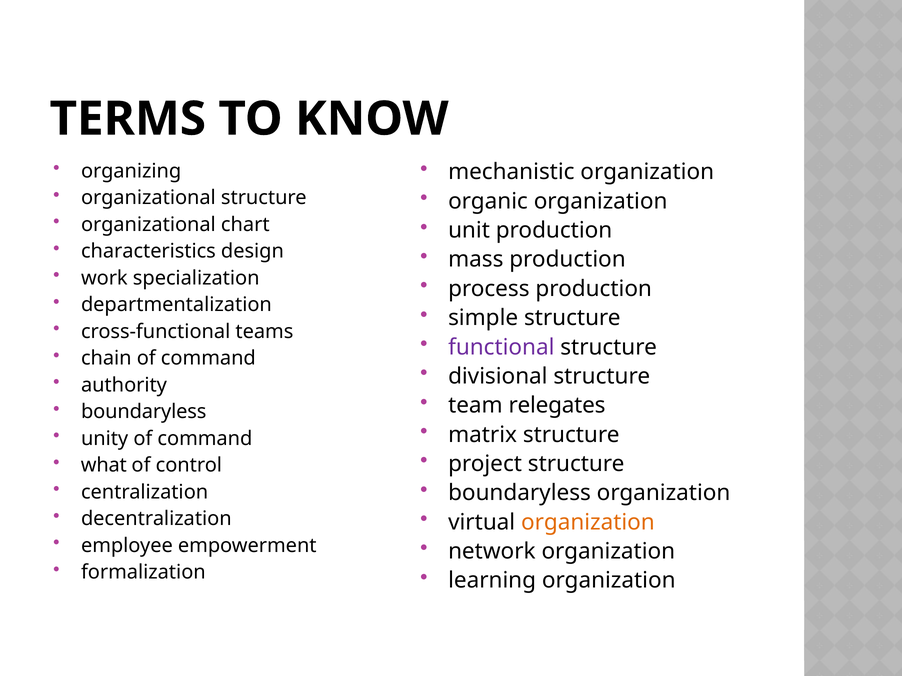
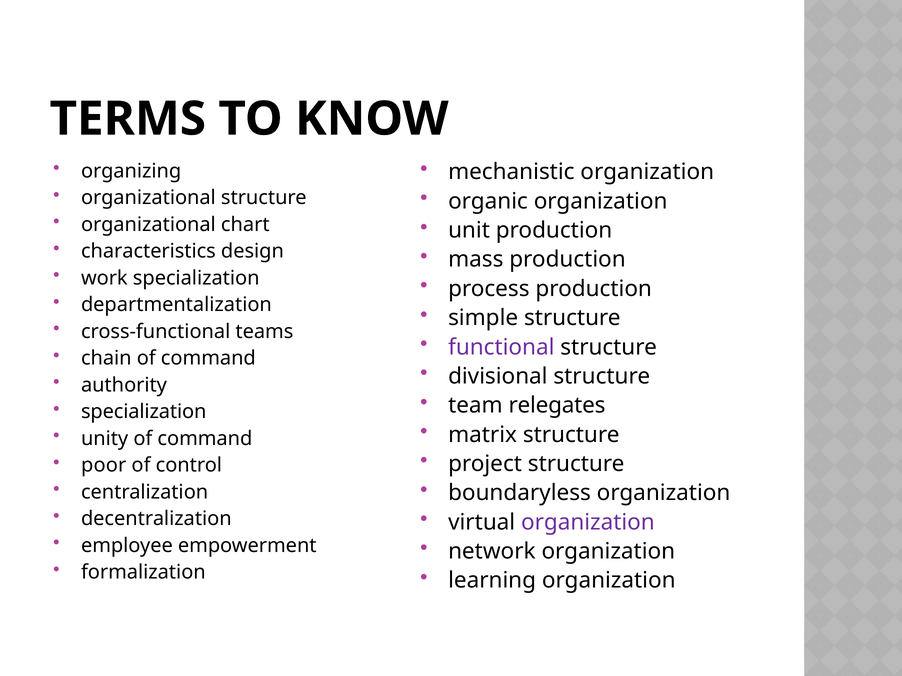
boundaryless: boundaryless -> specialization (144, 412)
what: what -> poor (104, 466)
organization colour: orange -> purple (588, 522)
